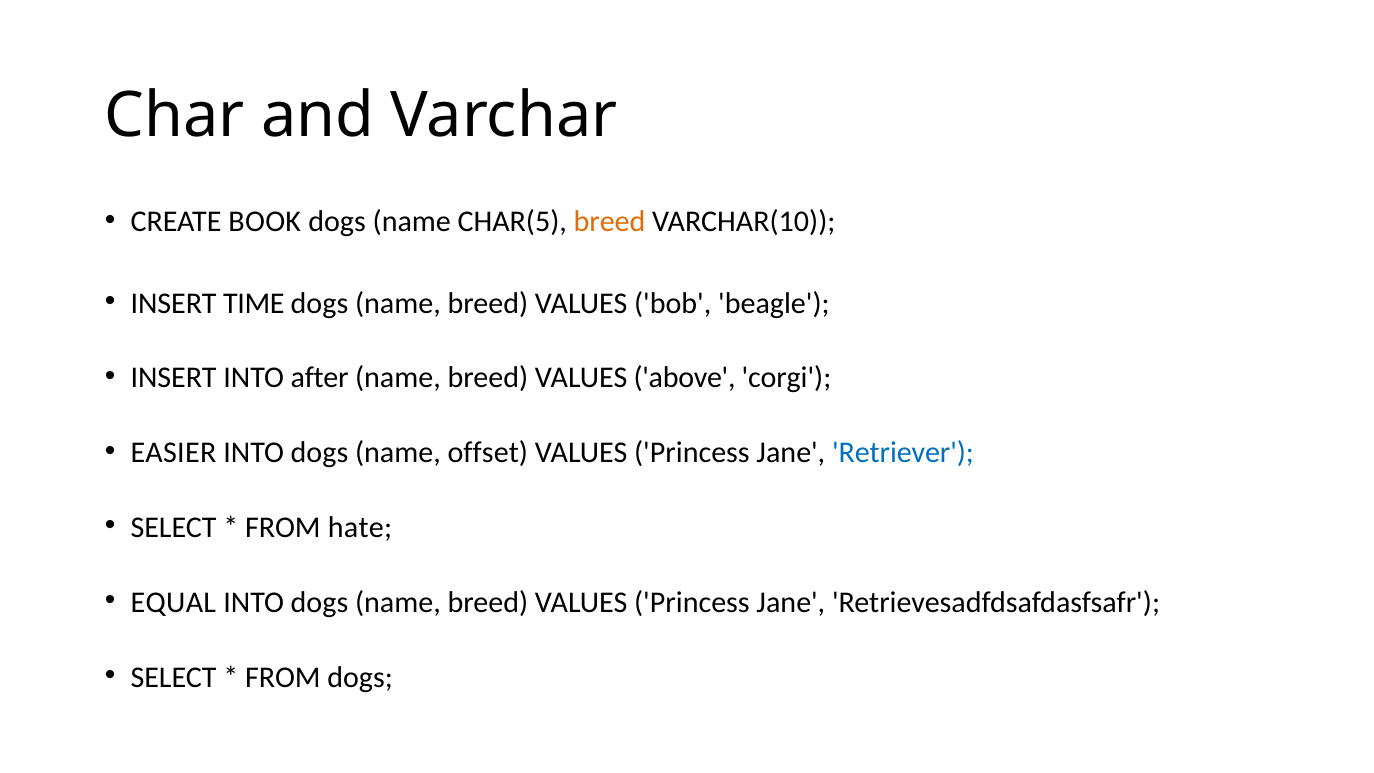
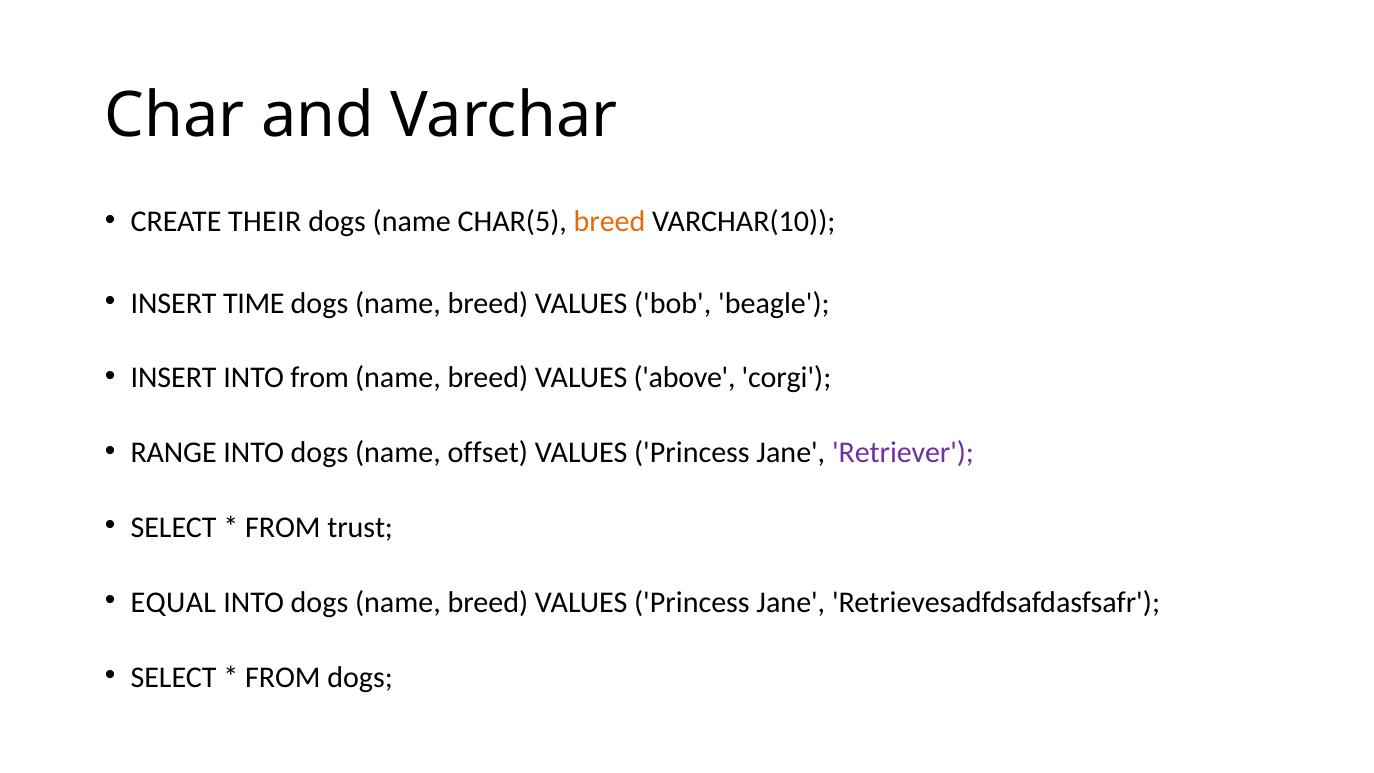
BOOK: BOOK -> THEIR (265, 222)
INTO after: after -> from (320, 378)
EASIER: EASIER -> RANGE (174, 453)
Retriever colour: blue -> purple (903, 453)
hate: hate -> trust (360, 527)
